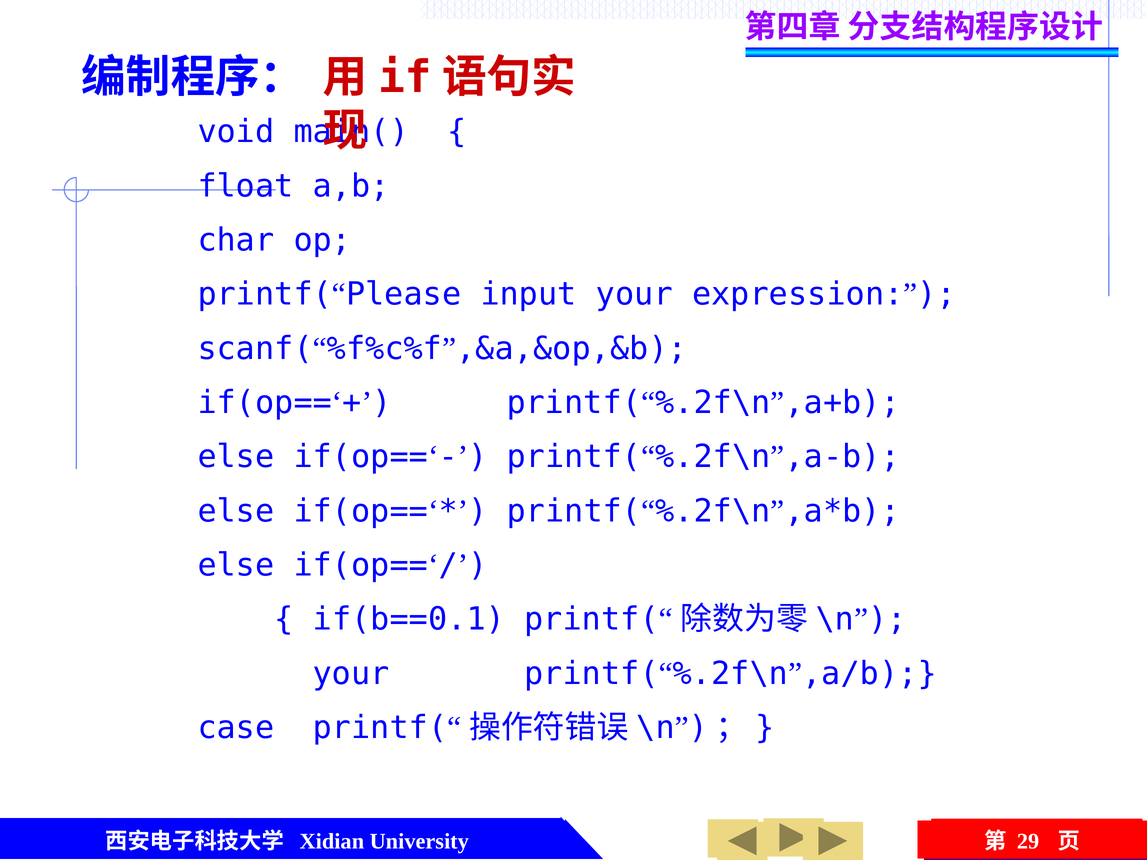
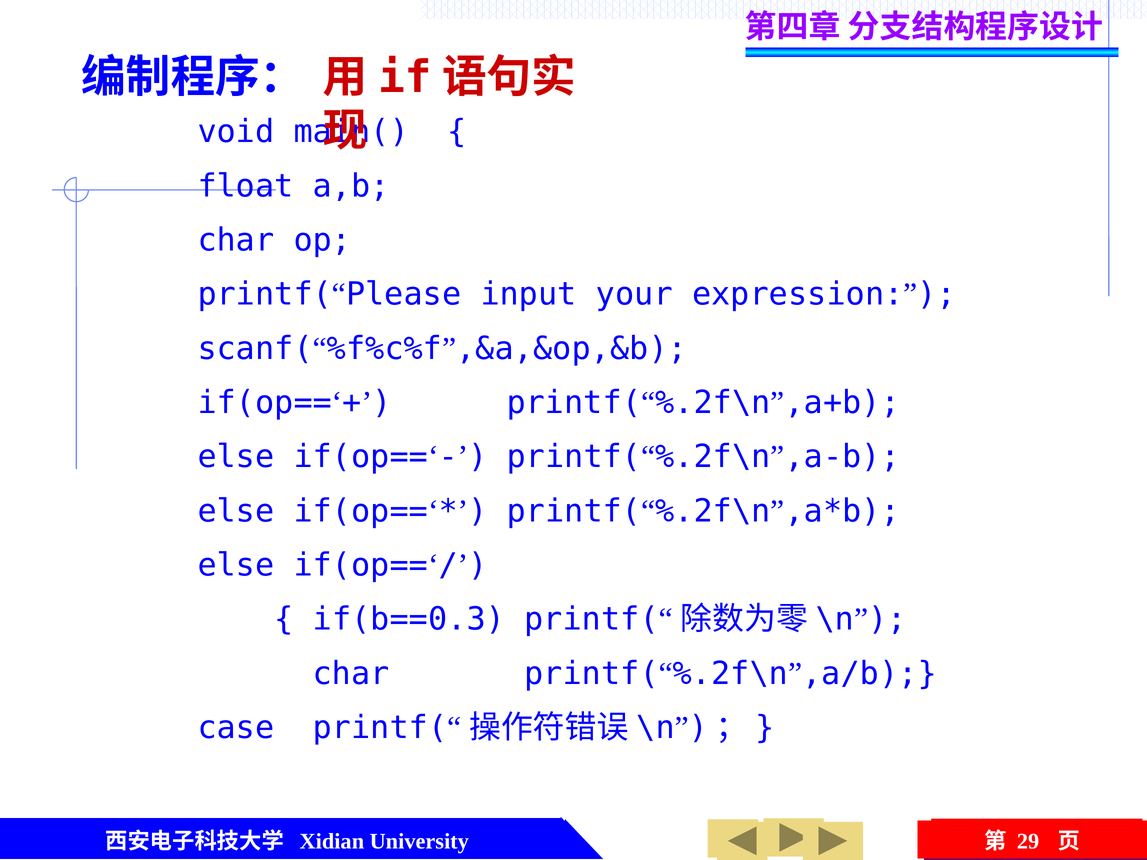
if(b==0.1: if(b==0.1 -> if(b==0.3 (409, 620)
your: your -> char (351, 674)
